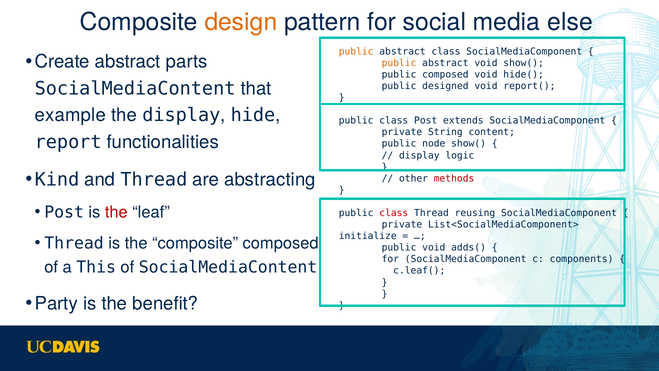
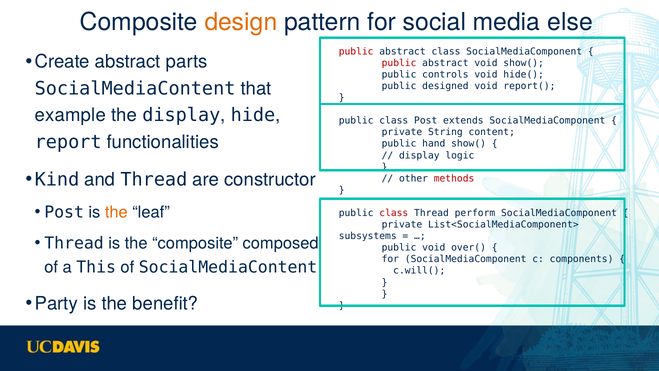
public colour: orange -> red (356, 51)
public colour: orange -> red (399, 63)
public composed: composed -> controls (445, 74)
node: node -> hand (434, 144)
abstracting: abstracting -> constructor (270, 180)
the colour: red -> orange (116, 212)
reusing: reusing -> perform (475, 213)
initialize: initialize -> subsystems (368, 236)
adds(: adds( -> over( (469, 248)
c.leaf(: c.leaf( -> c.will( (419, 271)
